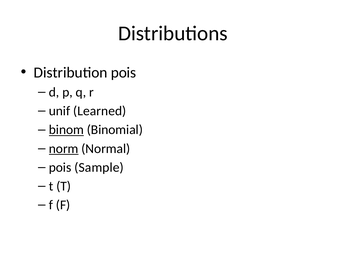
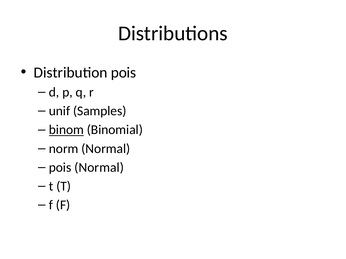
Learned: Learned -> Samples (100, 111)
norm underline: present -> none (64, 149)
pois Sample: Sample -> Normal (99, 168)
